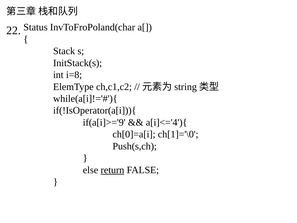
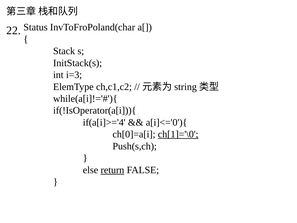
i=8: i=8 -> i=3 (74, 75)
if(a[i]>='9: if(a[i]>='9 -> if(a[i]>='4 (104, 122)
a[i]<='4'){: a[i]<='4'){ -> a[i]<='0'){ (167, 122)
ch[1]='\0 underline: none -> present (178, 134)
